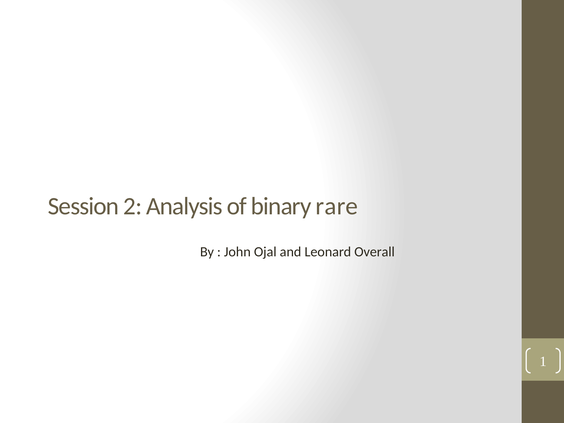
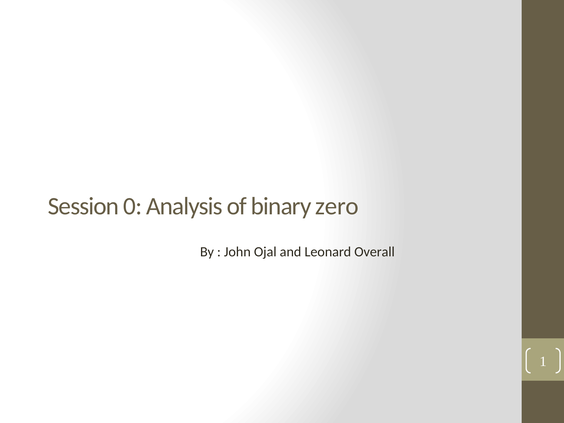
2: 2 -> 0 (133, 206)
rare: rare -> zero (337, 206)
